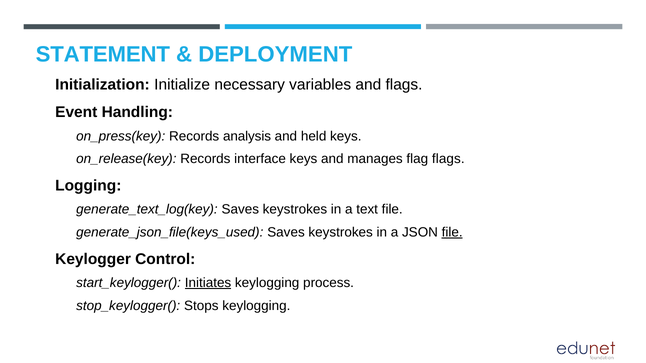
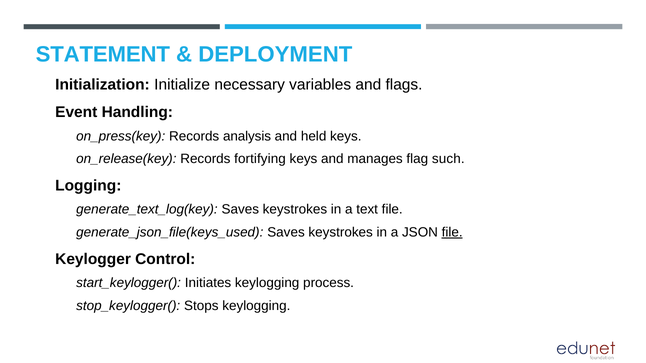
interface: interface -> fortifying (260, 159)
flag flags: flags -> such (448, 159)
Initiates underline: present -> none (208, 283)
